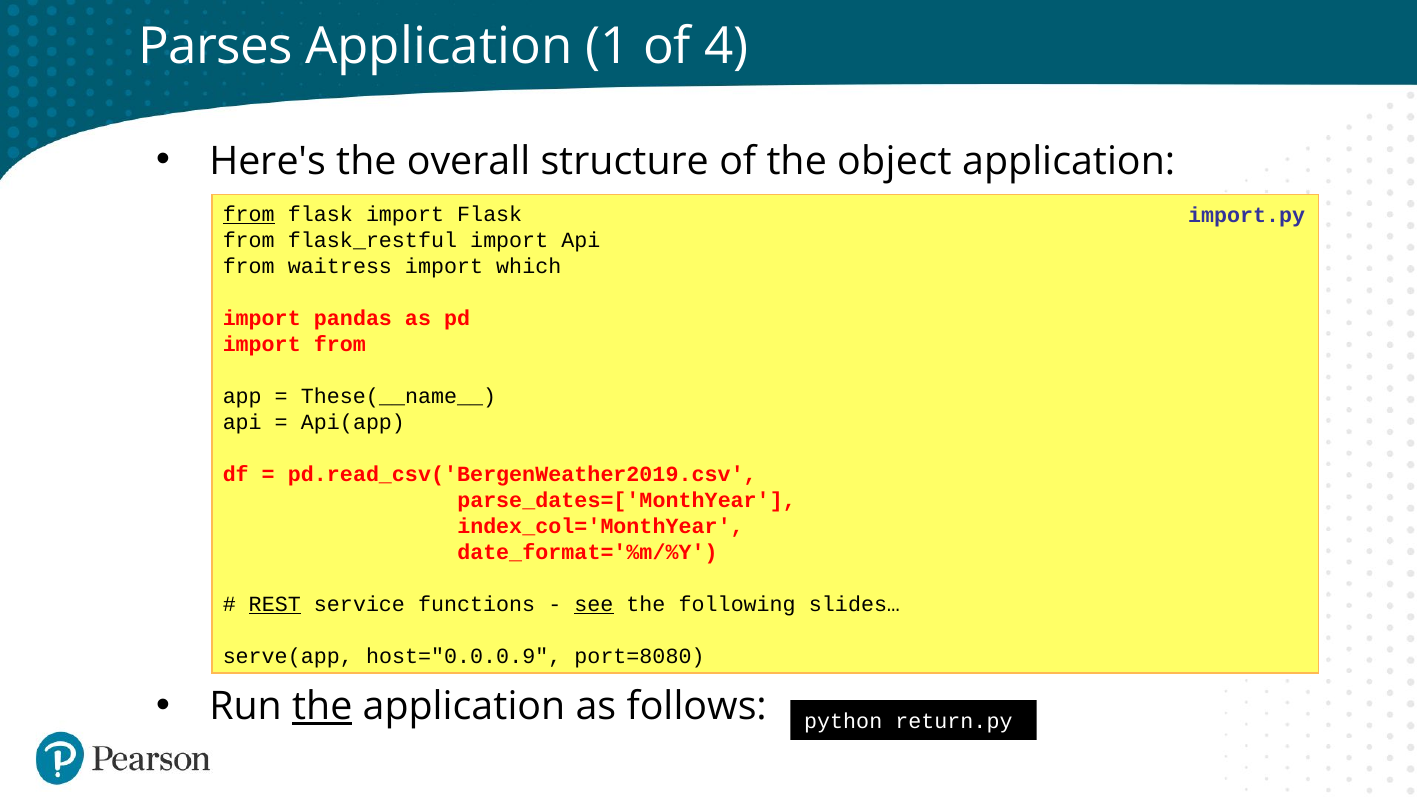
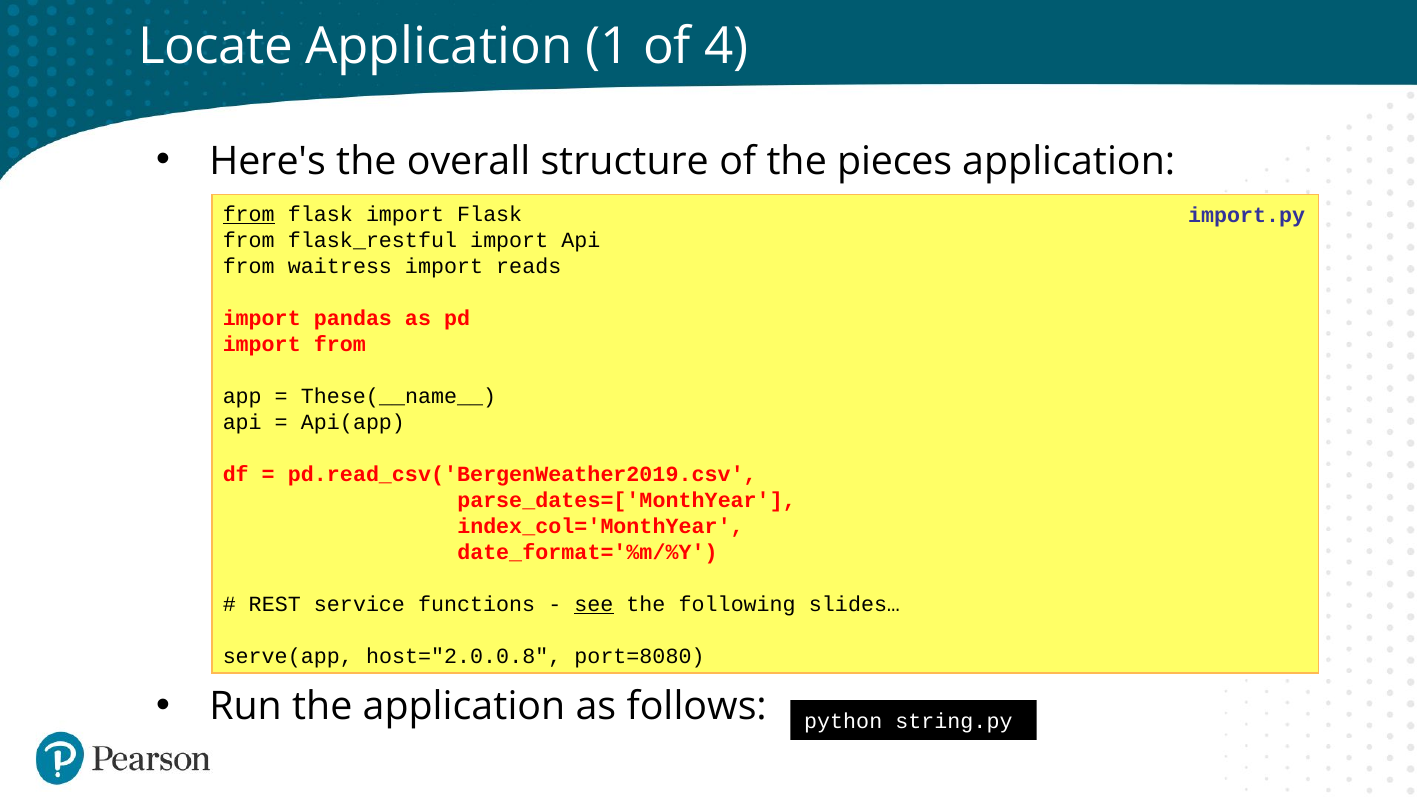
Parses: Parses -> Locate (216, 47)
object: object -> pieces (895, 161)
which: which -> reads (529, 266)
REST underline: present -> none (275, 604)
host="0.0.0.9: host="0.0.0.9 -> host="2.0.0.8 (464, 656)
the underline: present -> none (322, 707)
return.py: return.py -> string.py (954, 722)
